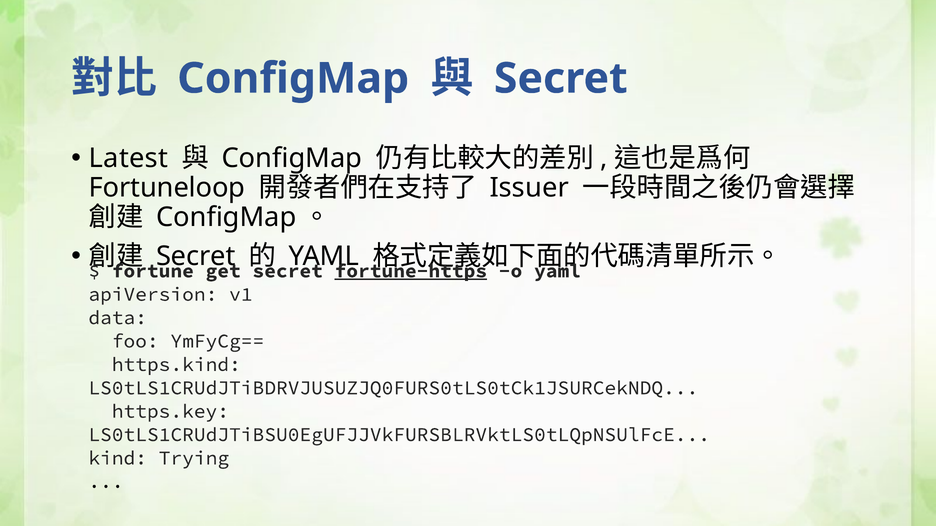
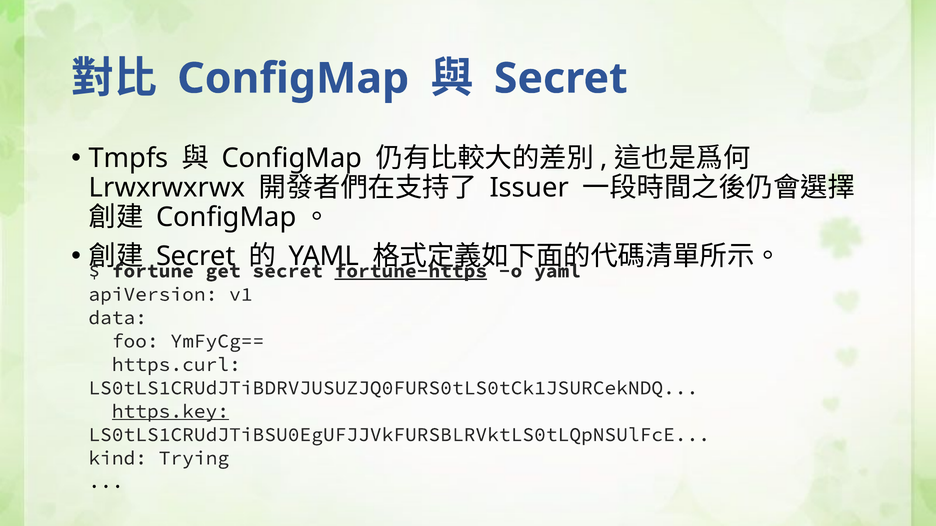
Latest: Latest -> Tmpfs (129, 158)
Fortuneloop: Fortuneloop -> Lrwxrwxrwx (167, 188)
https.kind: https.kind -> https.curl (176, 365)
https.key underline: none -> present (170, 412)
